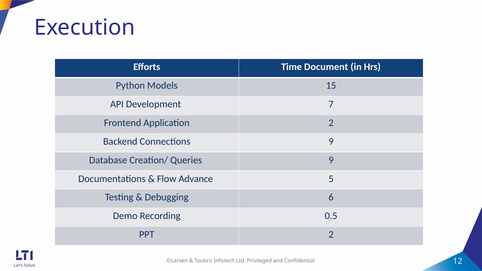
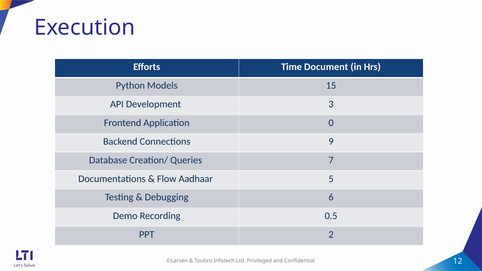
7: 7 -> 3 (331, 104)
Application 2: 2 -> 0 (331, 123)
Queries 9: 9 -> 7 (331, 160)
Advance: Advance -> Aadhaar (196, 179)
